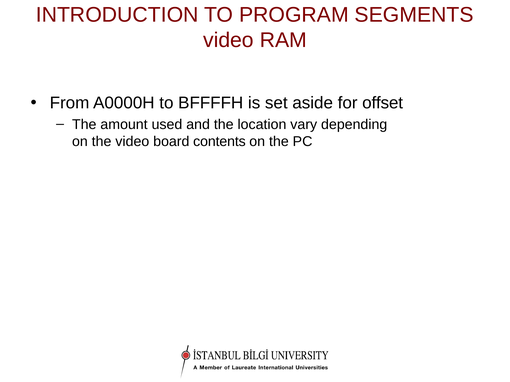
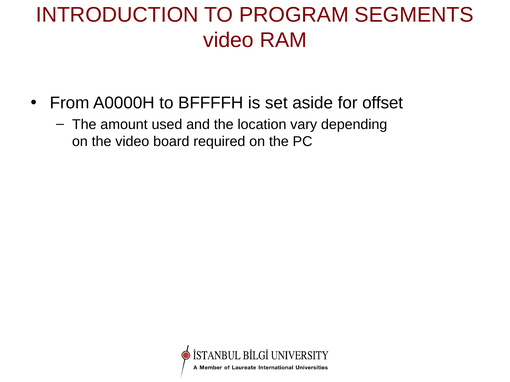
contents: contents -> required (219, 142)
